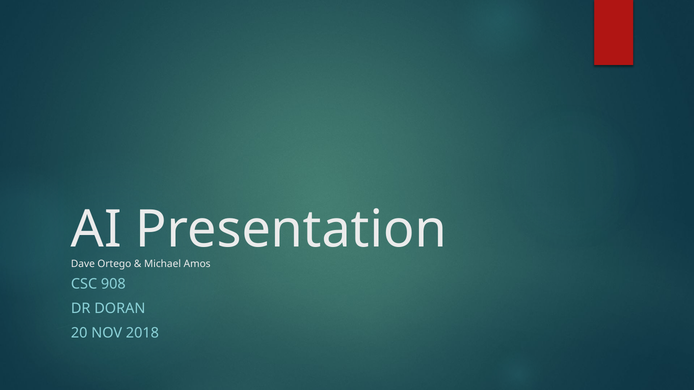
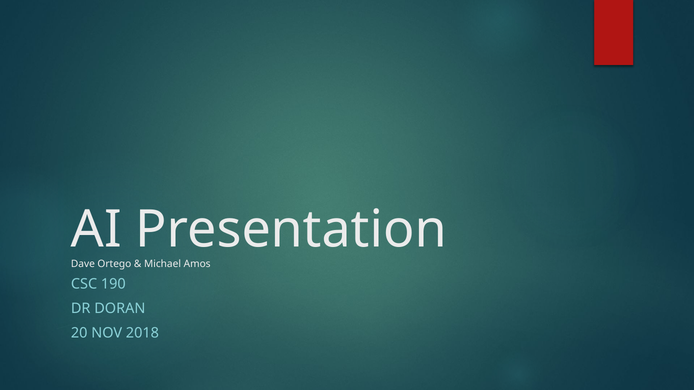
908: 908 -> 190 (113, 284)
